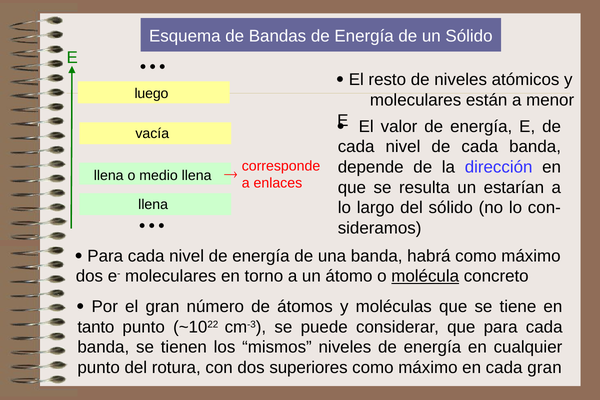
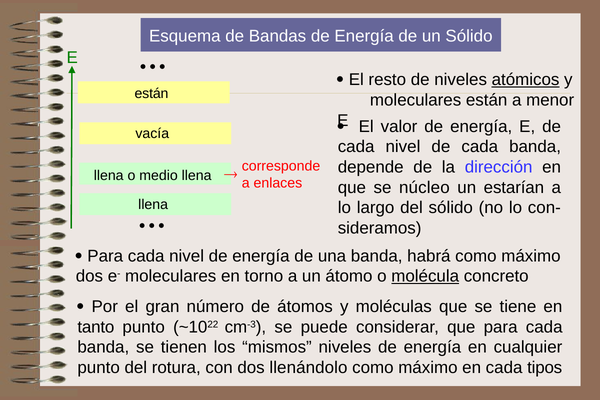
atómicos underline: none -> present (526, 80)
luego: luego -> están (151, 94)
resulta: resulta -> núcleo (424, 188)
superiores: superiores -> llenándolo (308, 368)
cada gran: gran -> tipos (545, 368)
